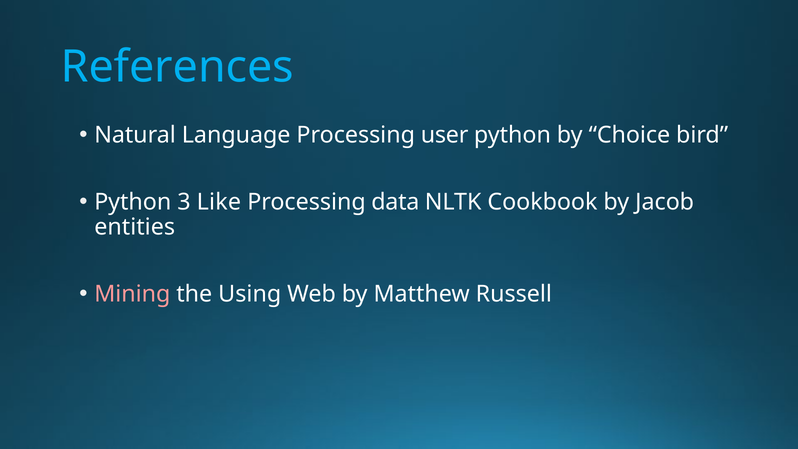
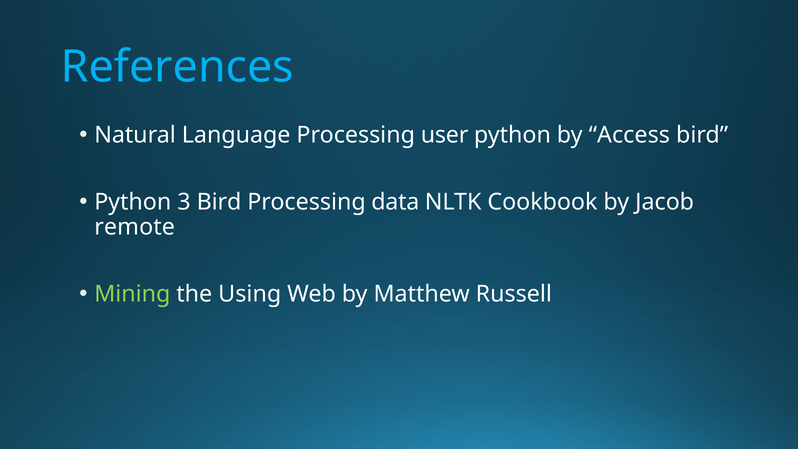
Choice: Choice -> Access (629, 135)
3 Like: Like -> Bird (219, 202)
entities: entities -> remote (135, 227)
Mining colour: pink -> light green (132, 294)
